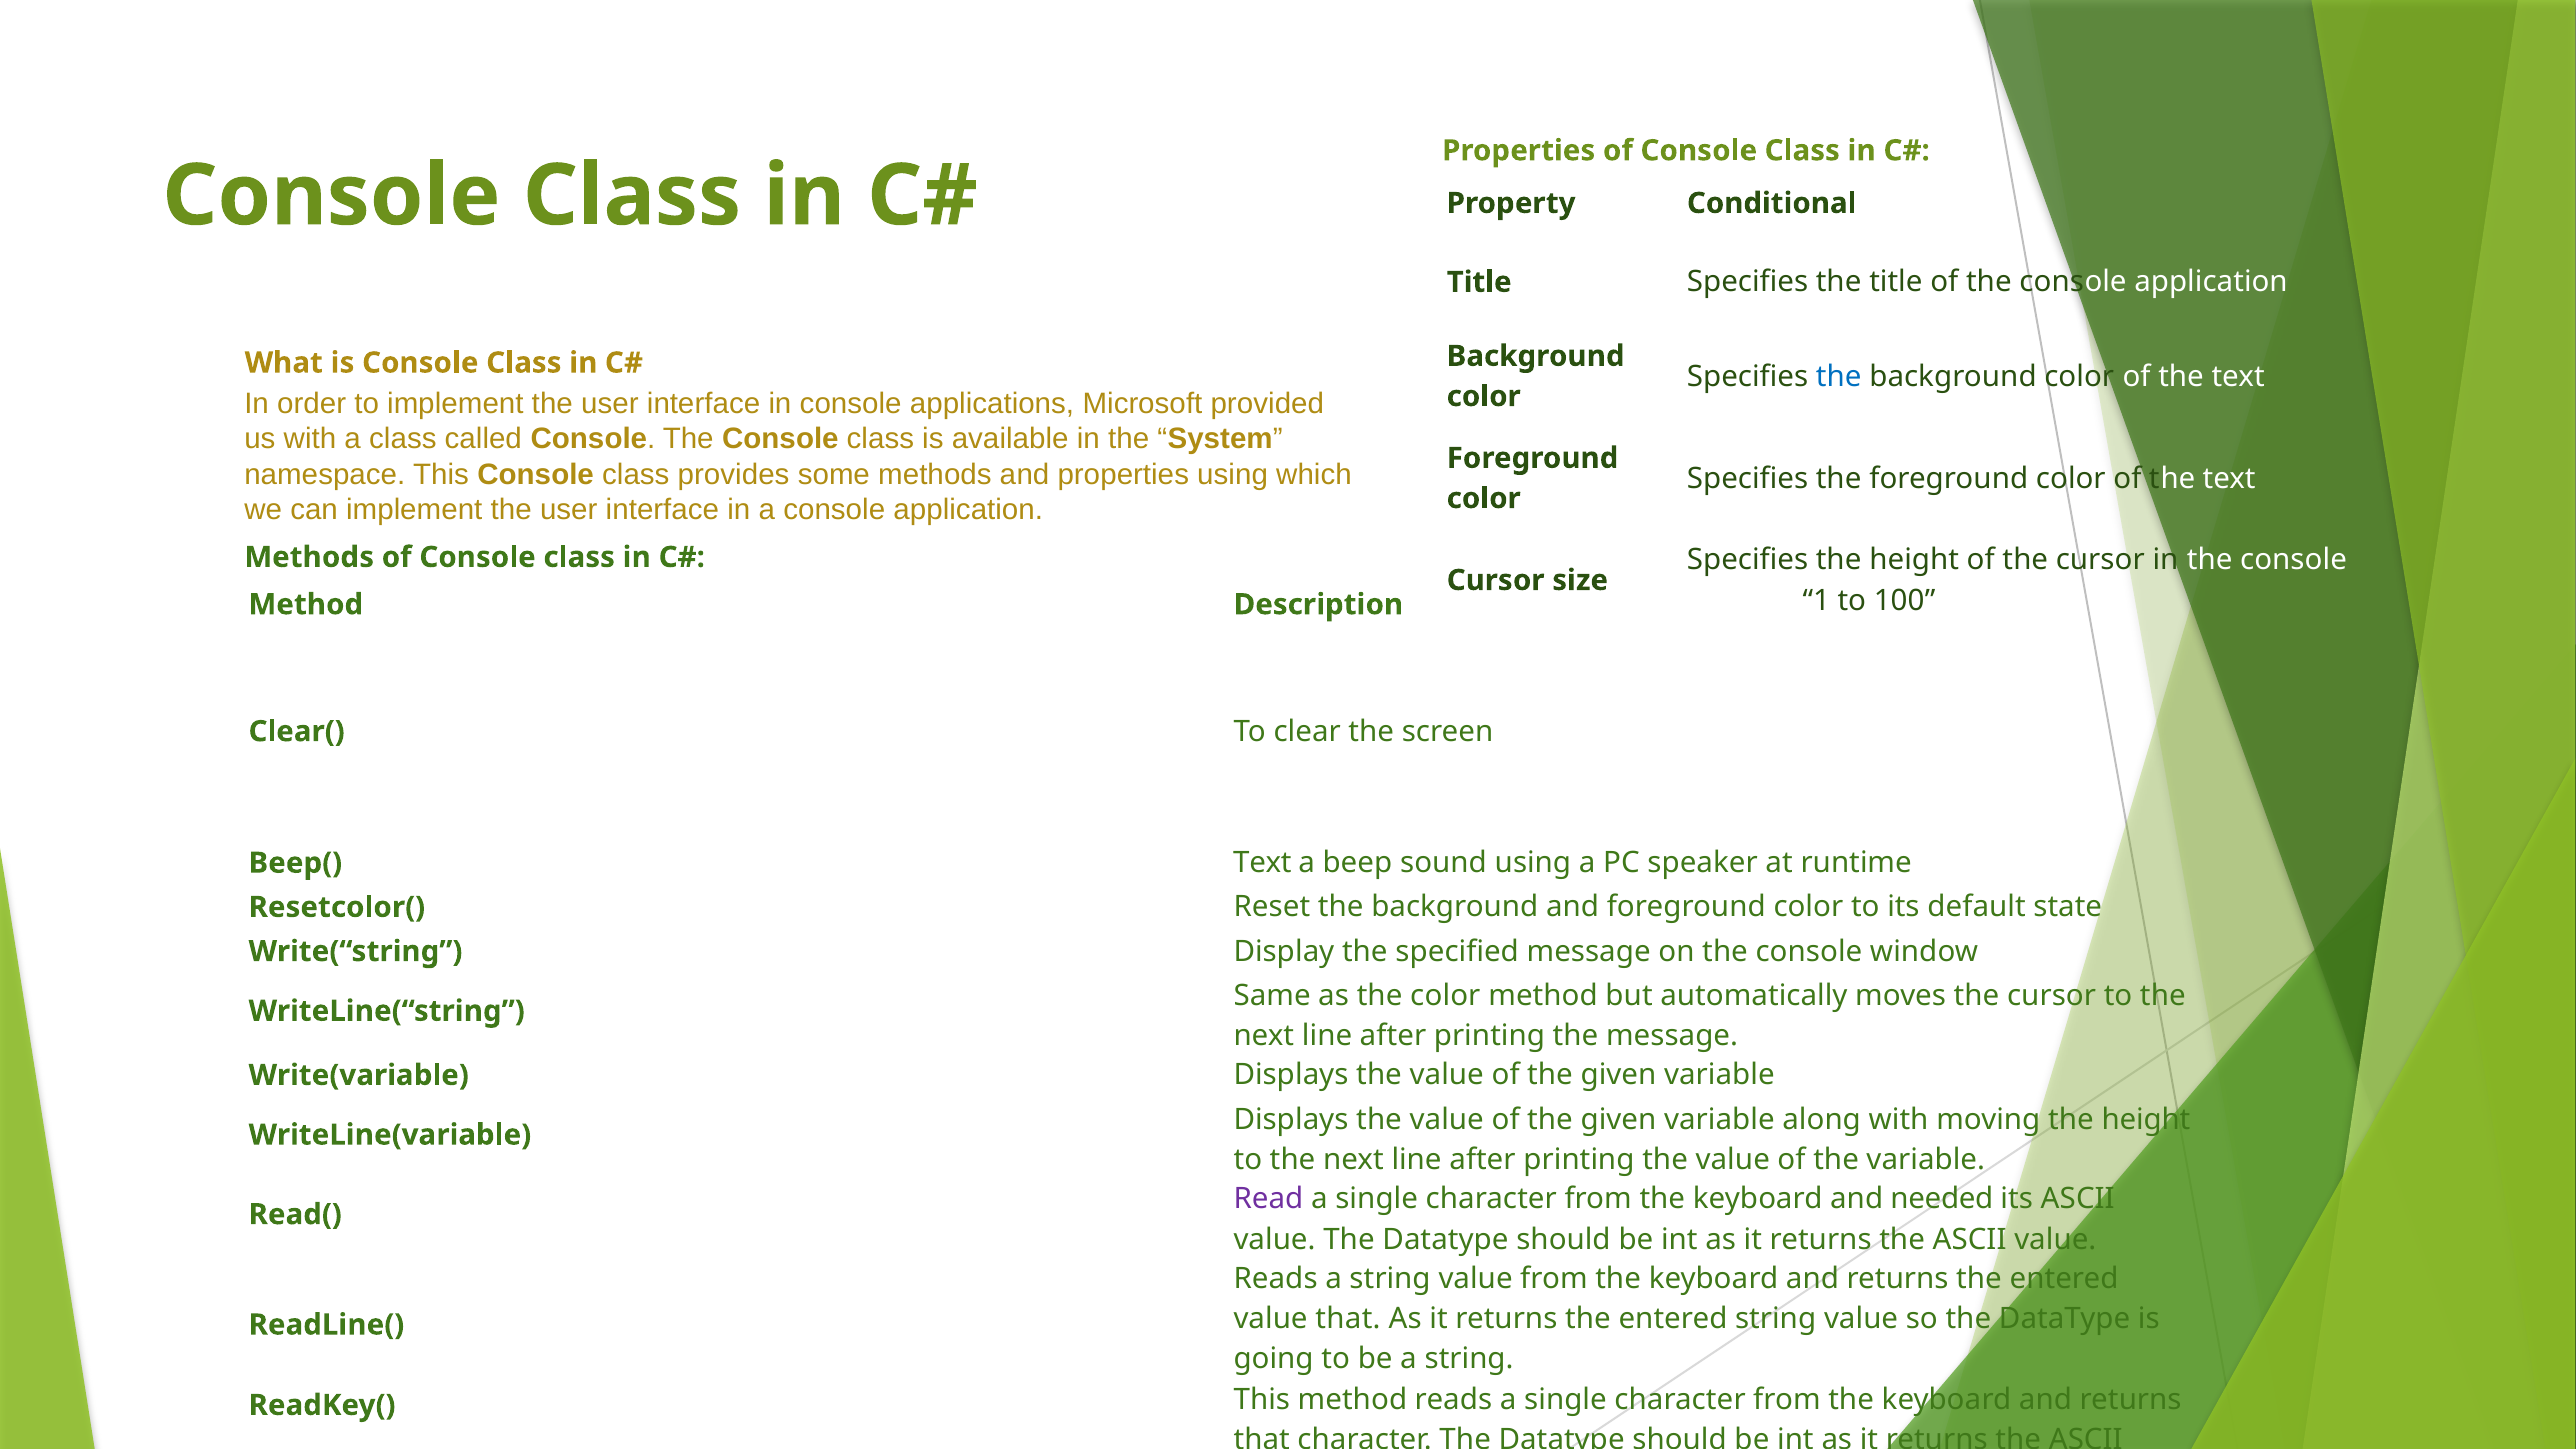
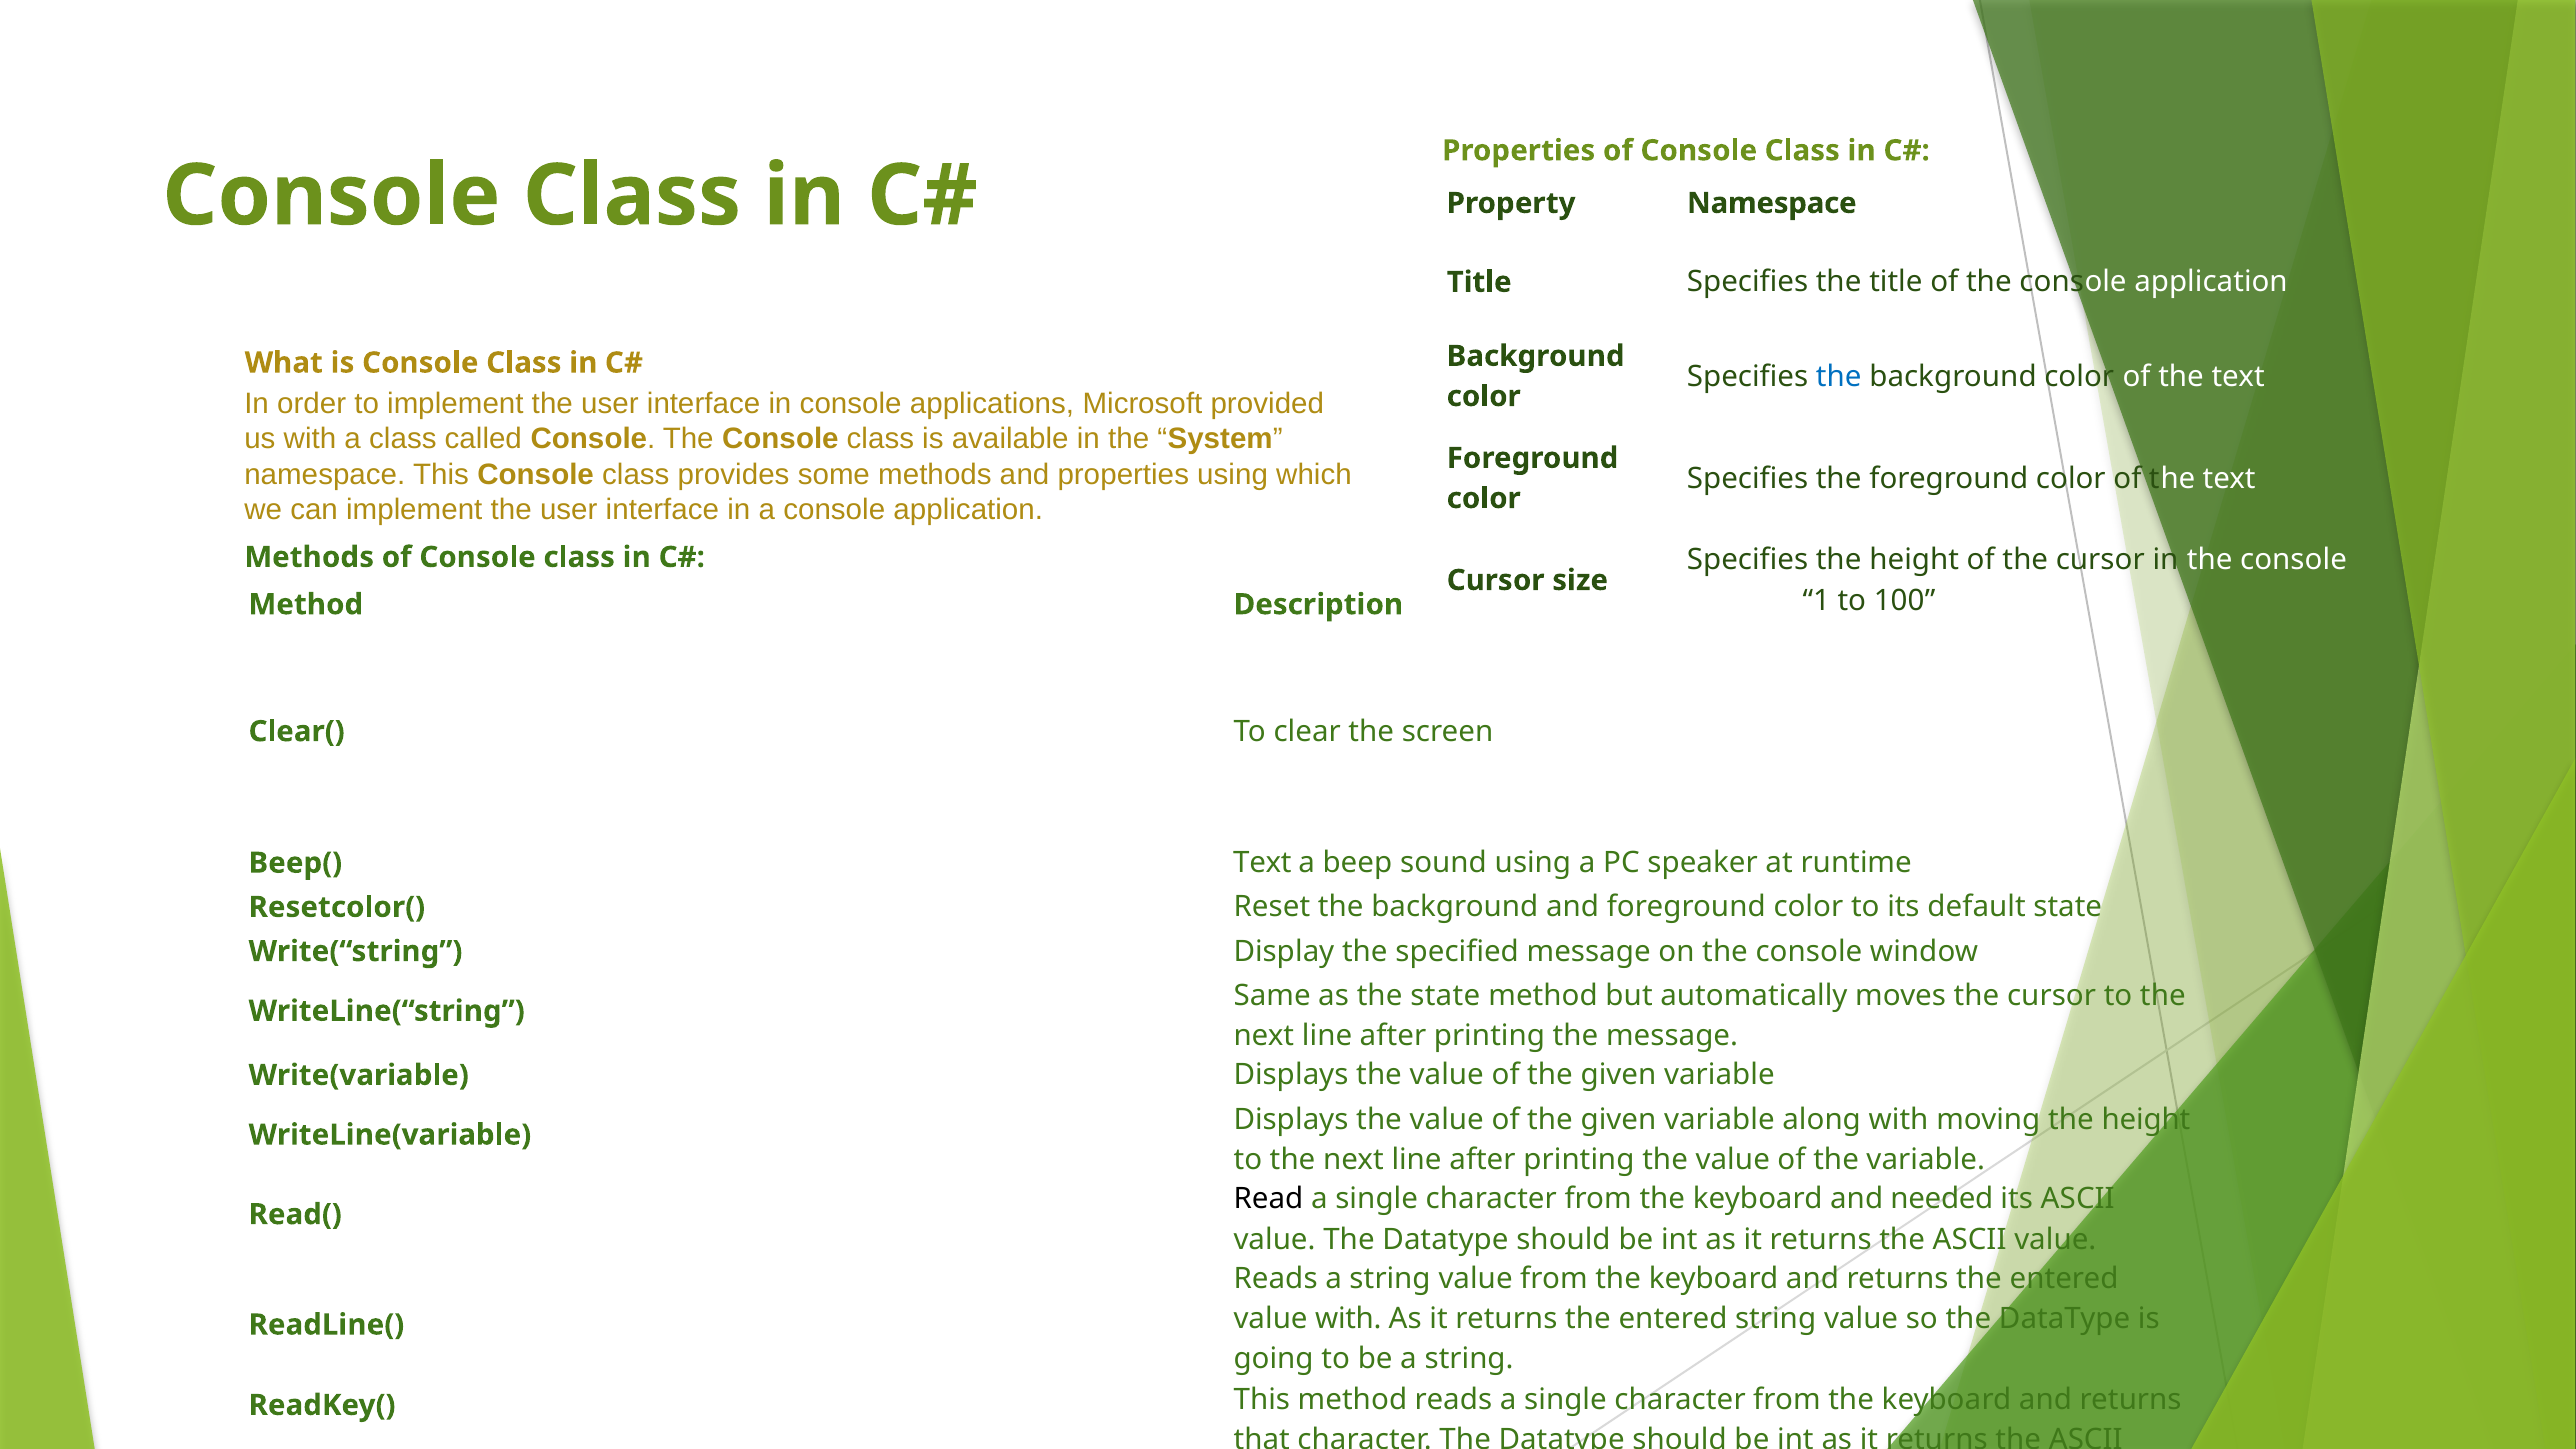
Property Conditional: Conditional -> Namespace (1772, 203)
the color: color -> state (1445, 996)
Read colour: purple -> black (1268, 1199)
value that: that -> with (1348, 1319)
